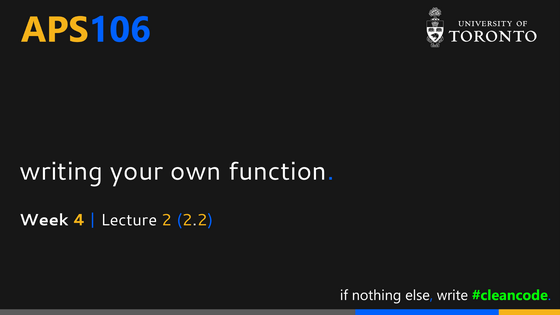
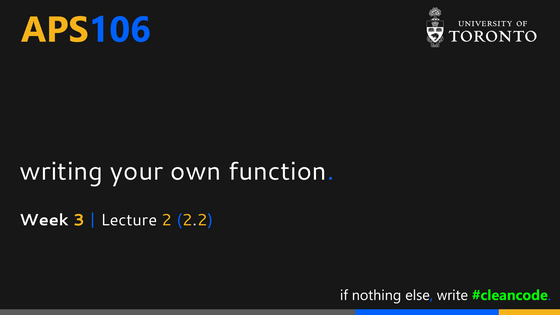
4: 4 -> 3 (79, 220)
